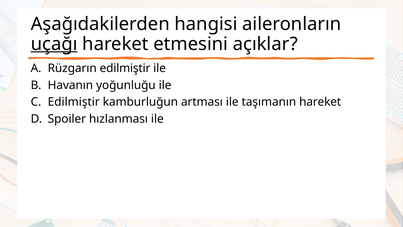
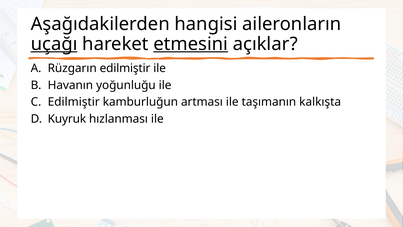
etmesini underline: none -> present (191, 44)
taşımanın hareket: hareket -> kalkışta (320, 102)
Spoiler: Spoiler -> Kuyruk (67, 119)
